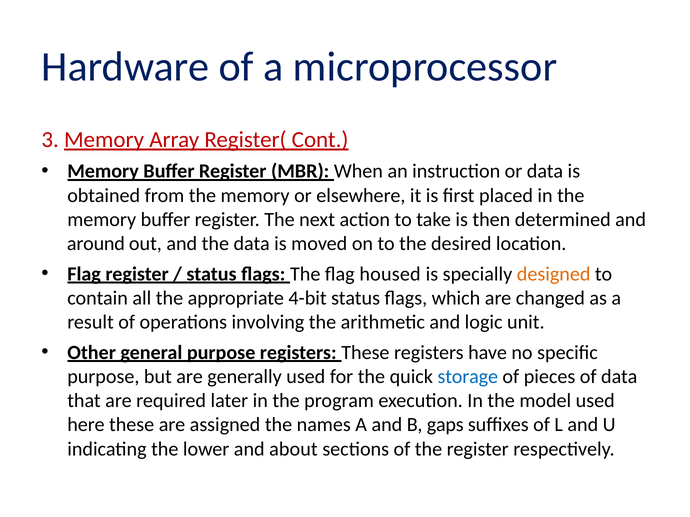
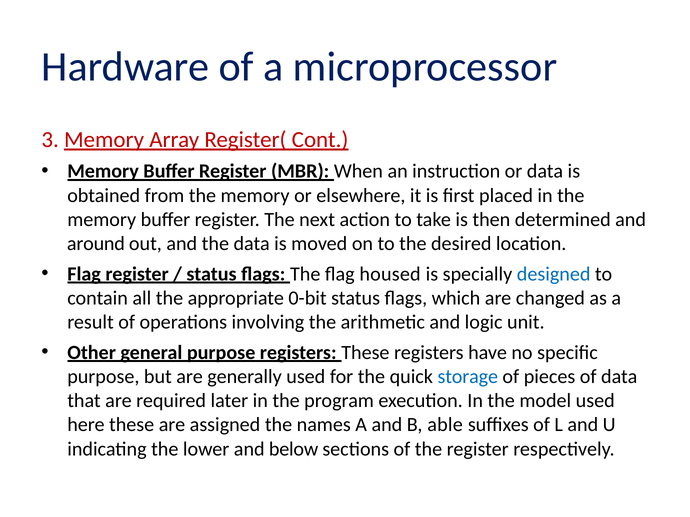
designed colour: orange -> blue (554, 274)
4-bit: 4-bit -> 0-bit (308, 298)
gaps: gaps -> able (445, 425)
about: about -> below (294, 449)
